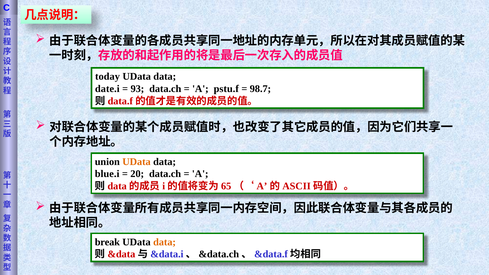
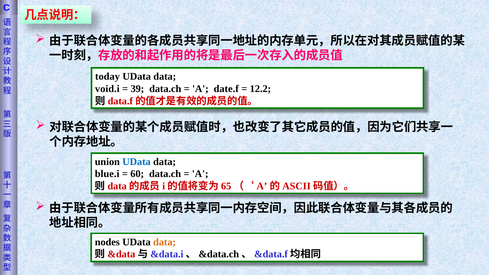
date.i: date.i -> void.i (107, 89)
93: 93 -> 39 (137, 89)
pstu.f: pstu.f -> date.f (226, 89)
98.7: 98.7 -> 12.2 (260, 89)
UData colour: orange -> blue (137, 162)
20: 20 -> 60 (137, 174)
break: break -> nodes (107, 242)
